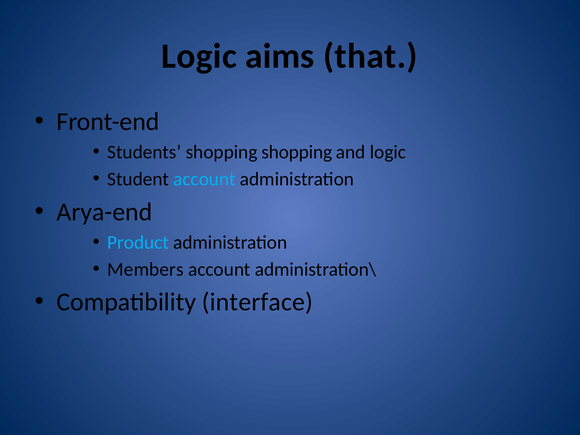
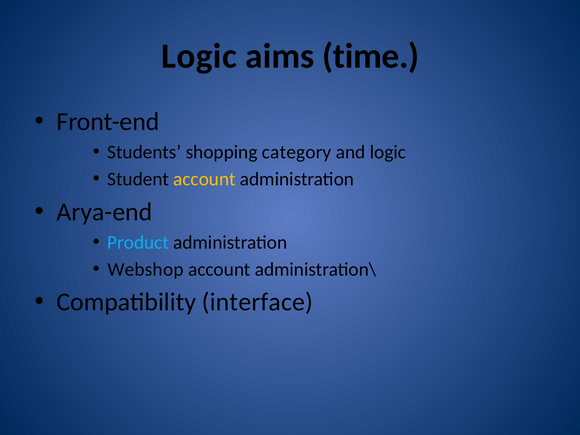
that: that -> time (371, 56)
shopping shopping: shopping -> category (297, 152)
account colour: light blue -> yellow (204, 179)
Members: Members -> Webshop (145, 269)
